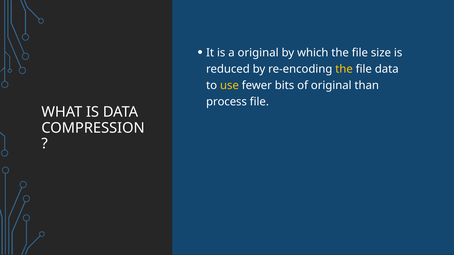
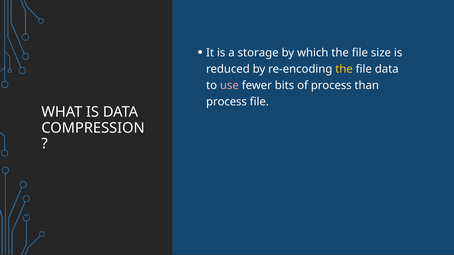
a original: original -> storage (258, 53)
use colour: yellow -> pink (229, 85)
of original: original -> process (331, 85)
